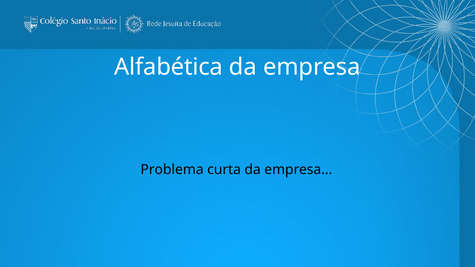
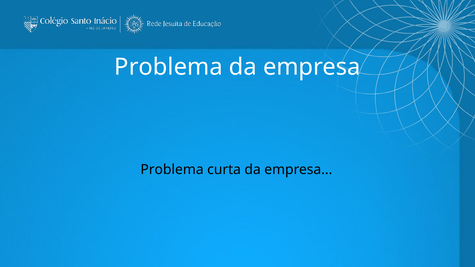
Alfabética: Alfabética -> Problema (169, 67)
